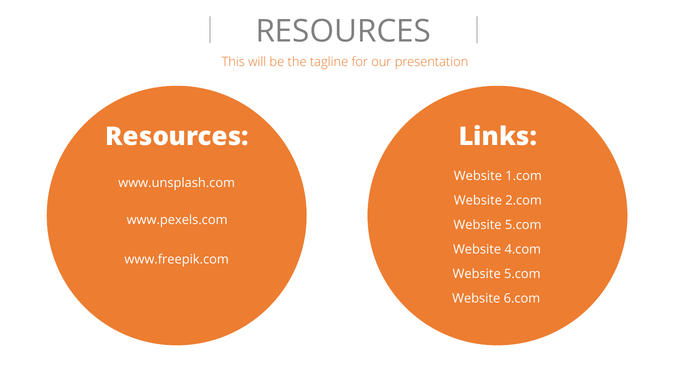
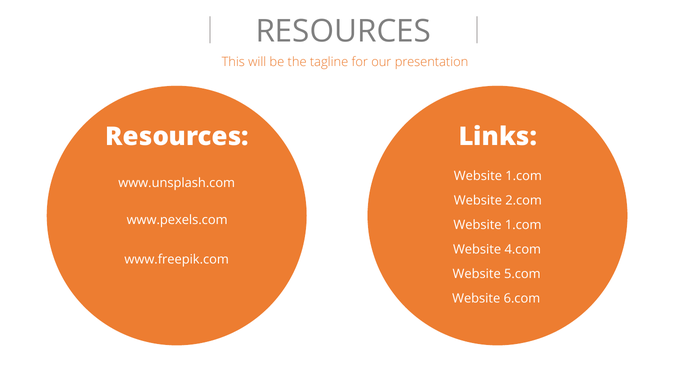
5.com: 5.com -> 1.com (523, 225)
